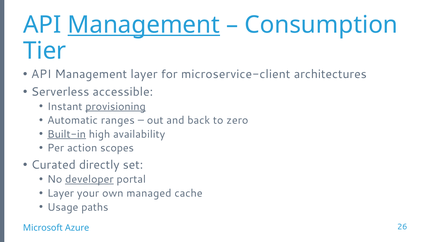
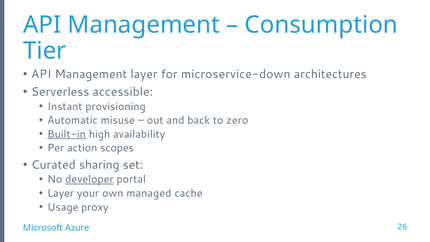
Management underline: present -> none (144, 25)
microservice-client: microservice-client -> microservice-down (236, 74)
provisioning underline: present -> none (116, 106)
ranges: ranges -> misuse (118, 120)
directly: directly -> sharing (99, 165)
paths: paths -> proxy (95, 207)
